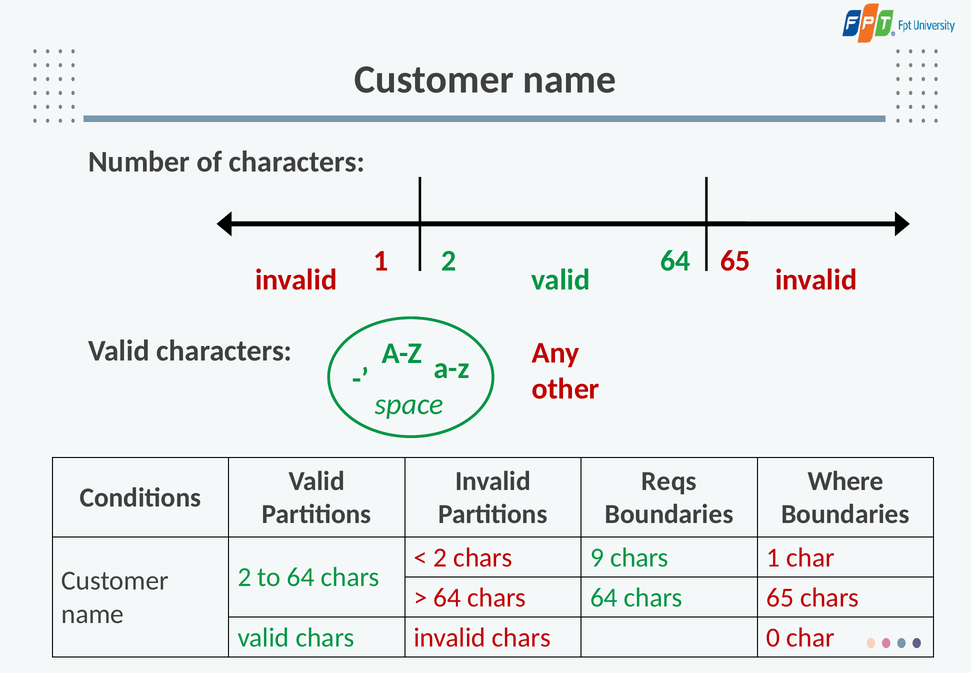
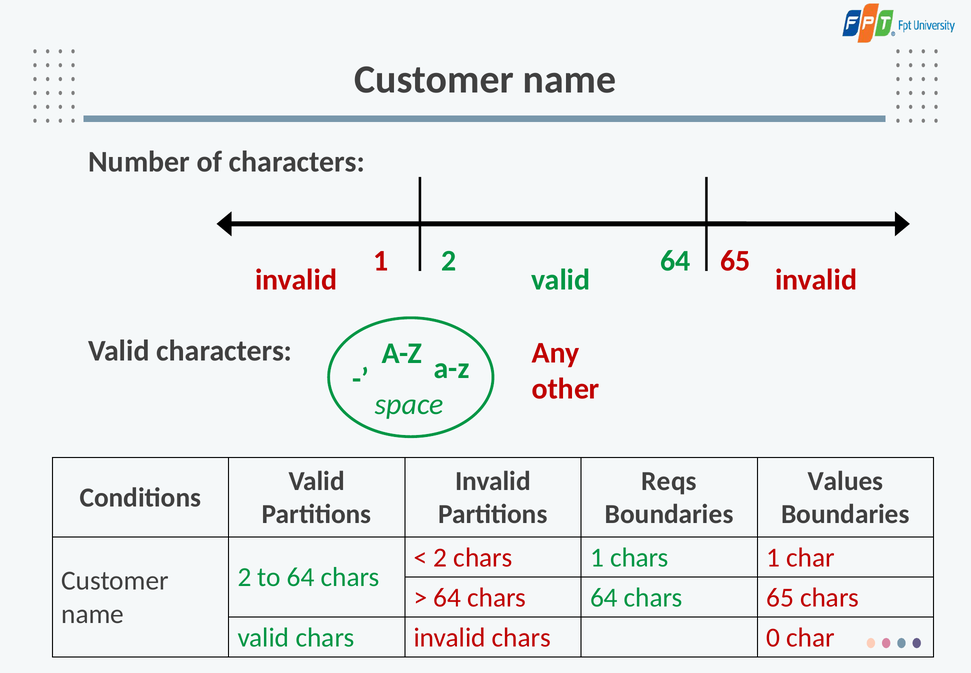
Where: Where -> Values (845, 480)
2 chars 9: 9 -> 1 (597, 557)
